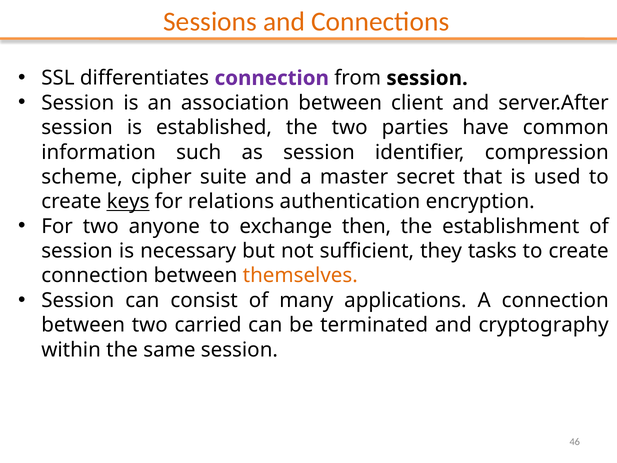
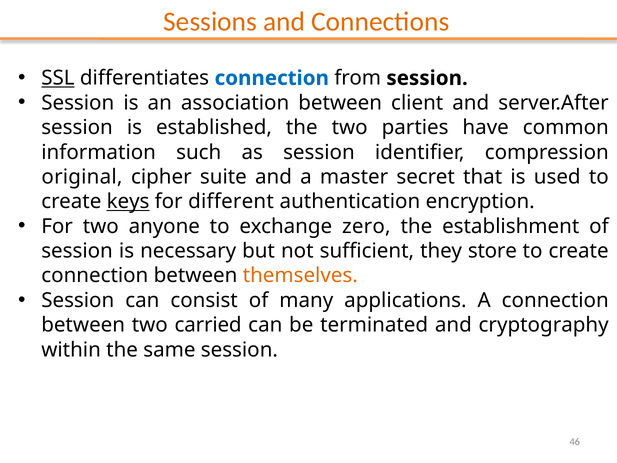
SSL underline: none -> present (58, 78)
connection colour: purple -> blue (272, 78)
scheme: scheme -> original (82, 177)
relations: relations -> different (231, 202)
then: then -> zero (366, 226)
tasks: tasks -> store (492, 251)
